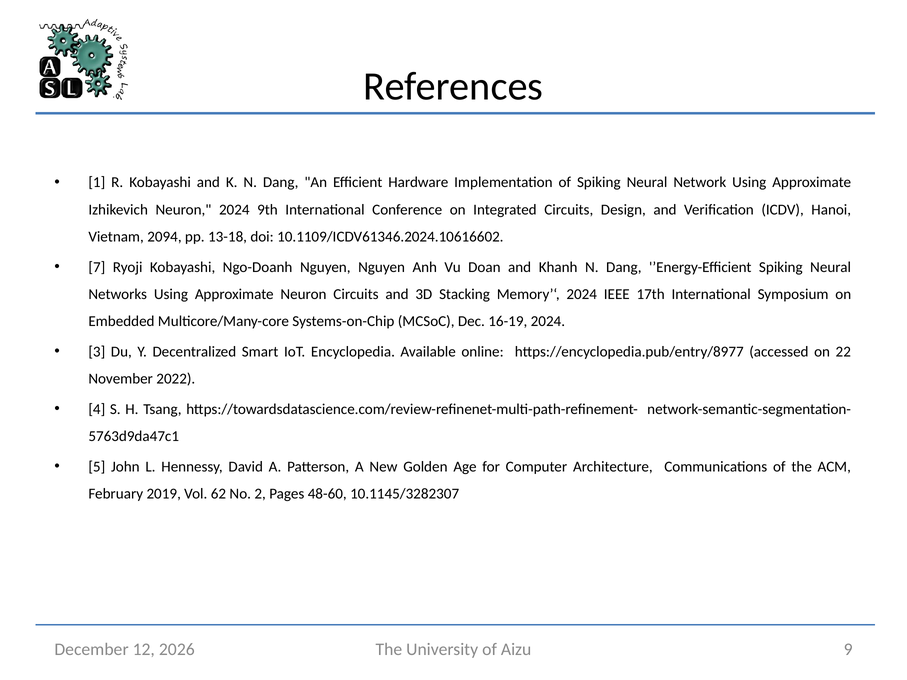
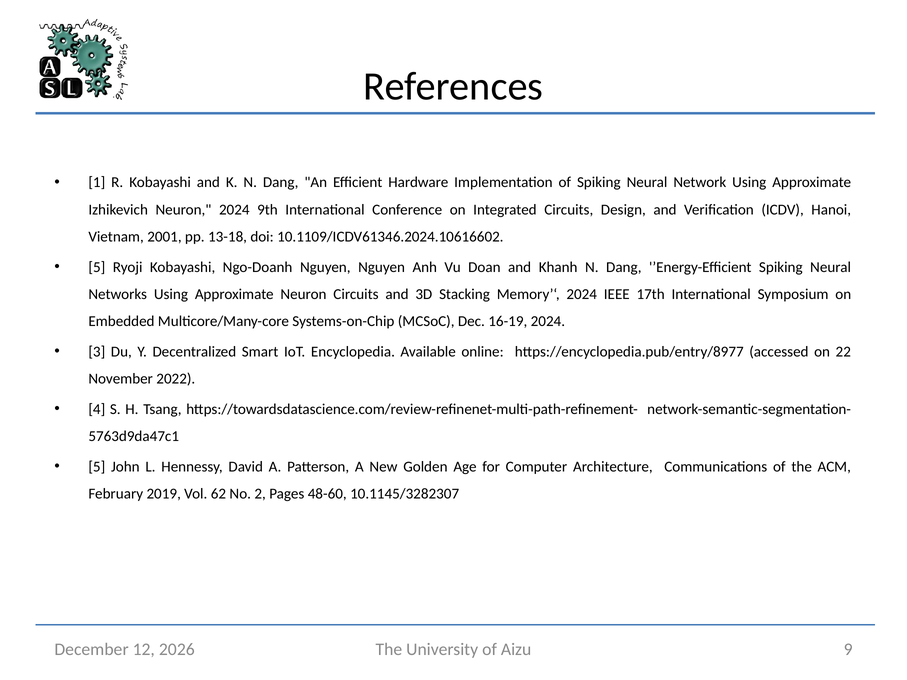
2094: 2094 -> 2001 (164, 237)
7: 7 -> 5 (97, 267)
